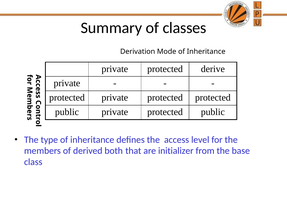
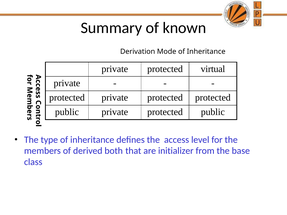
classes: classes -> known (184, 28)
derive: derive -> virtual (213, 69)
